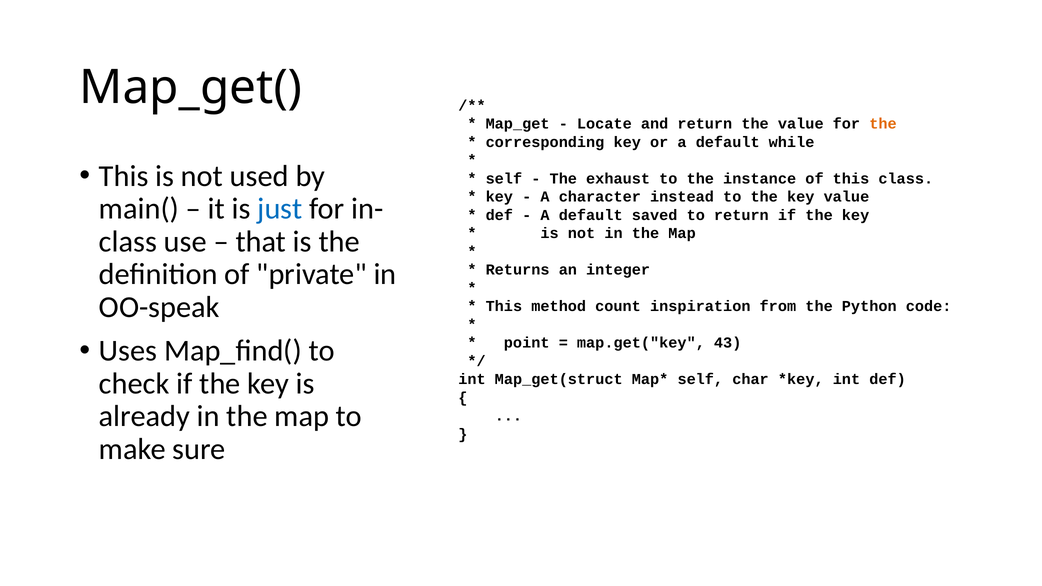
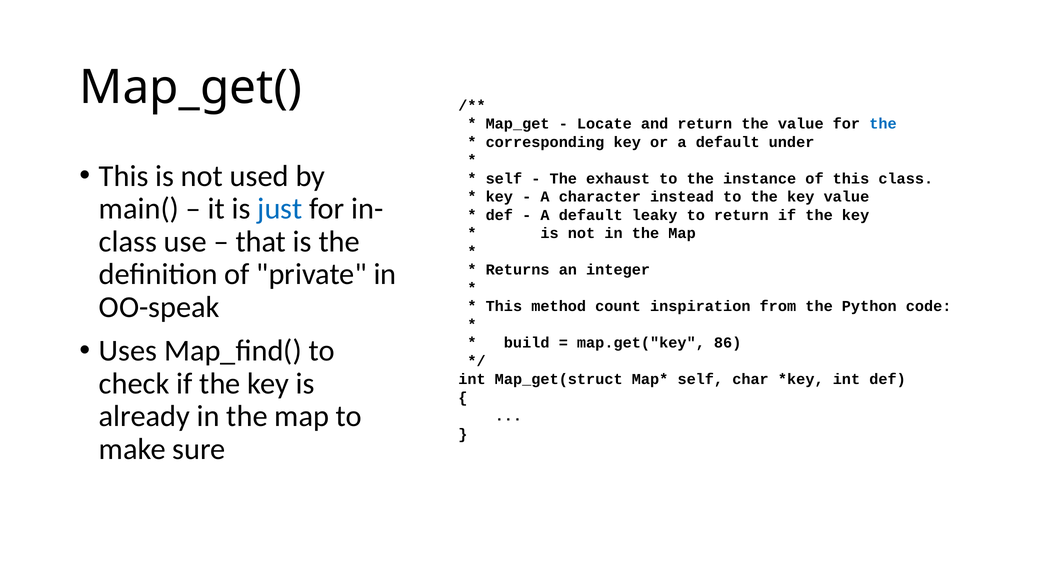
the colour: orange -> blue (883, 124)
while: while -> under (792, 142)
saved: saved -> leaky (655, 215)
point: point -> build (527, 343)
43: 43 -> 86 (728, 343)
